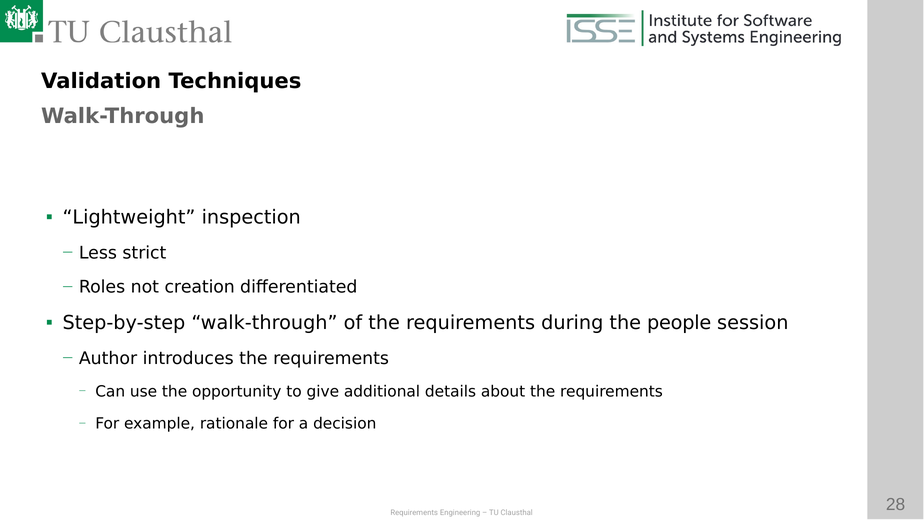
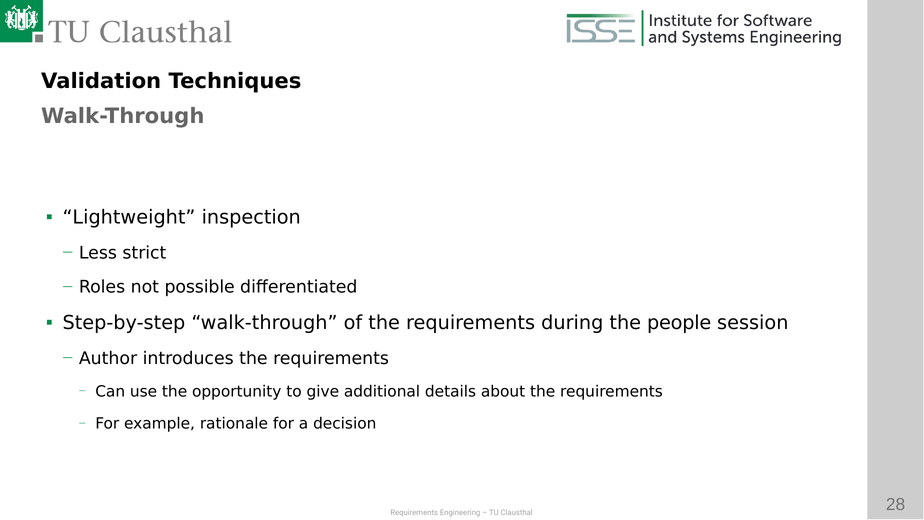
creation: creation -> possible (200, 287)
